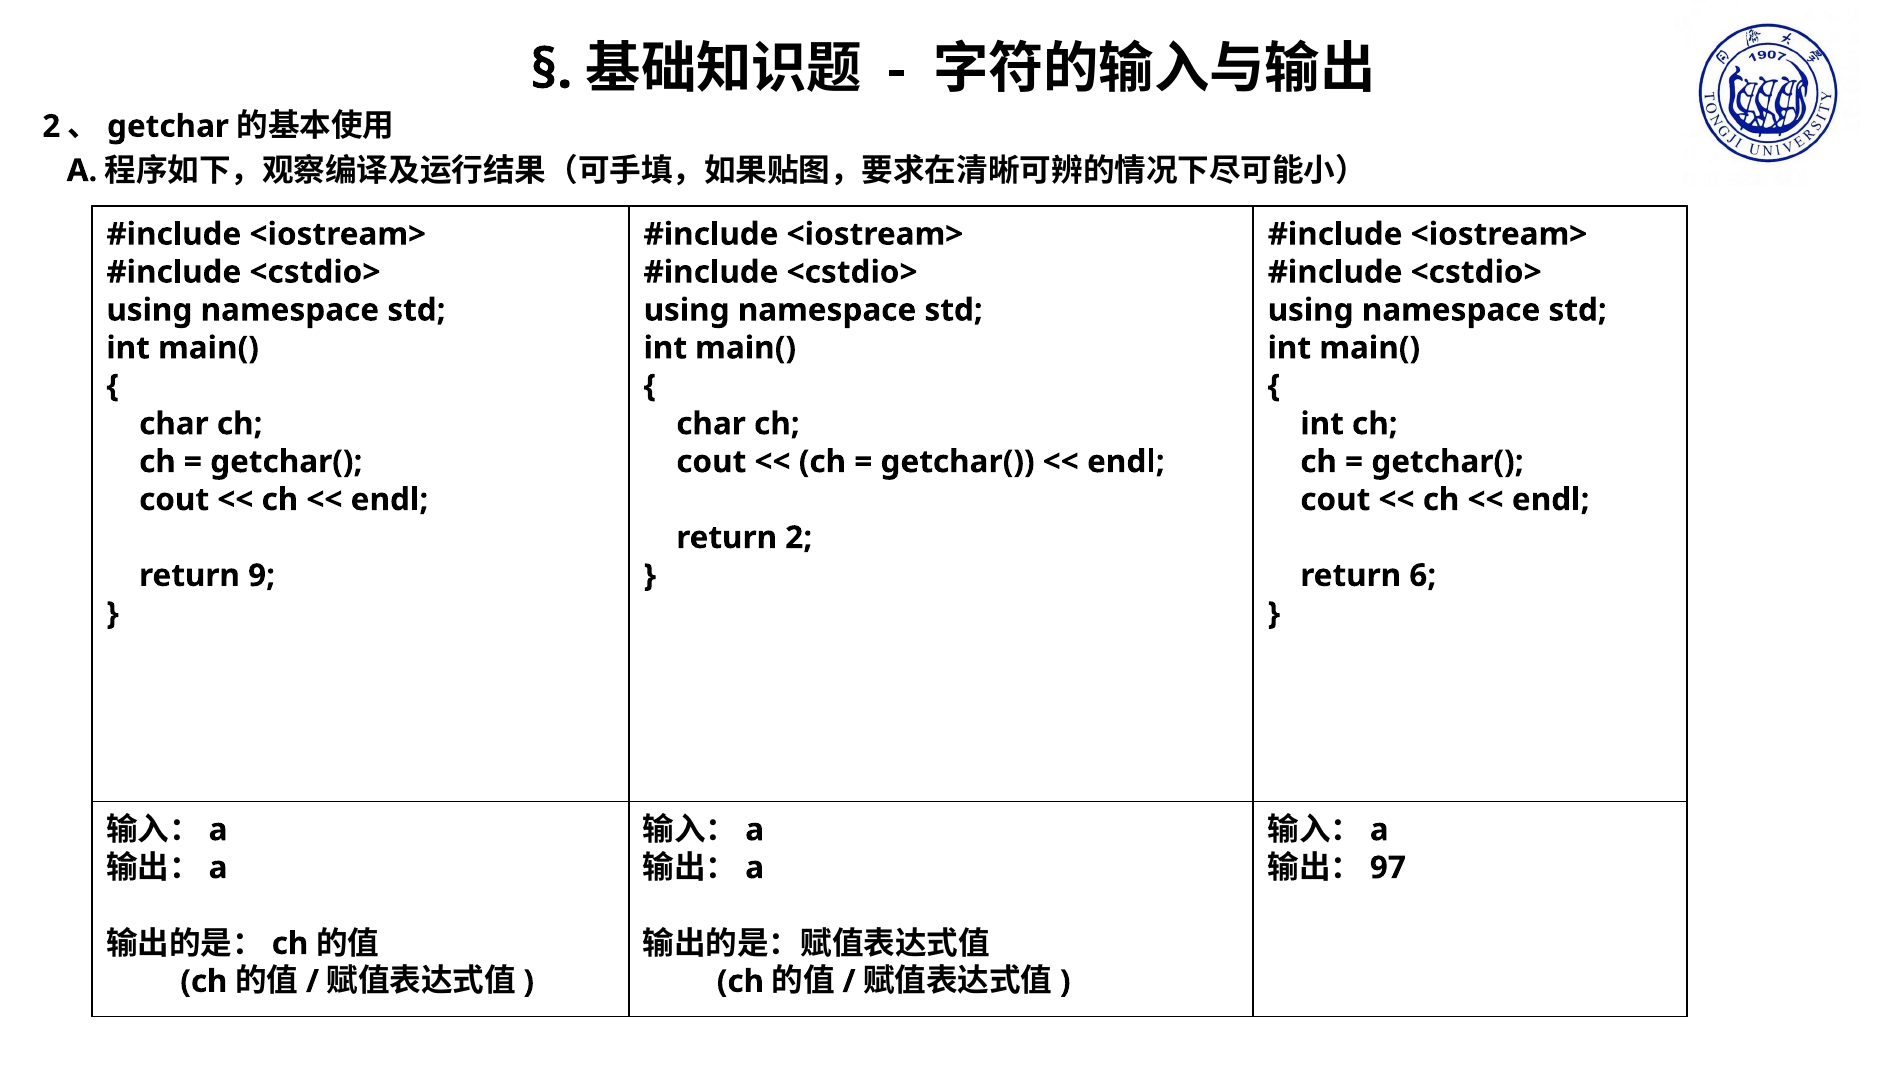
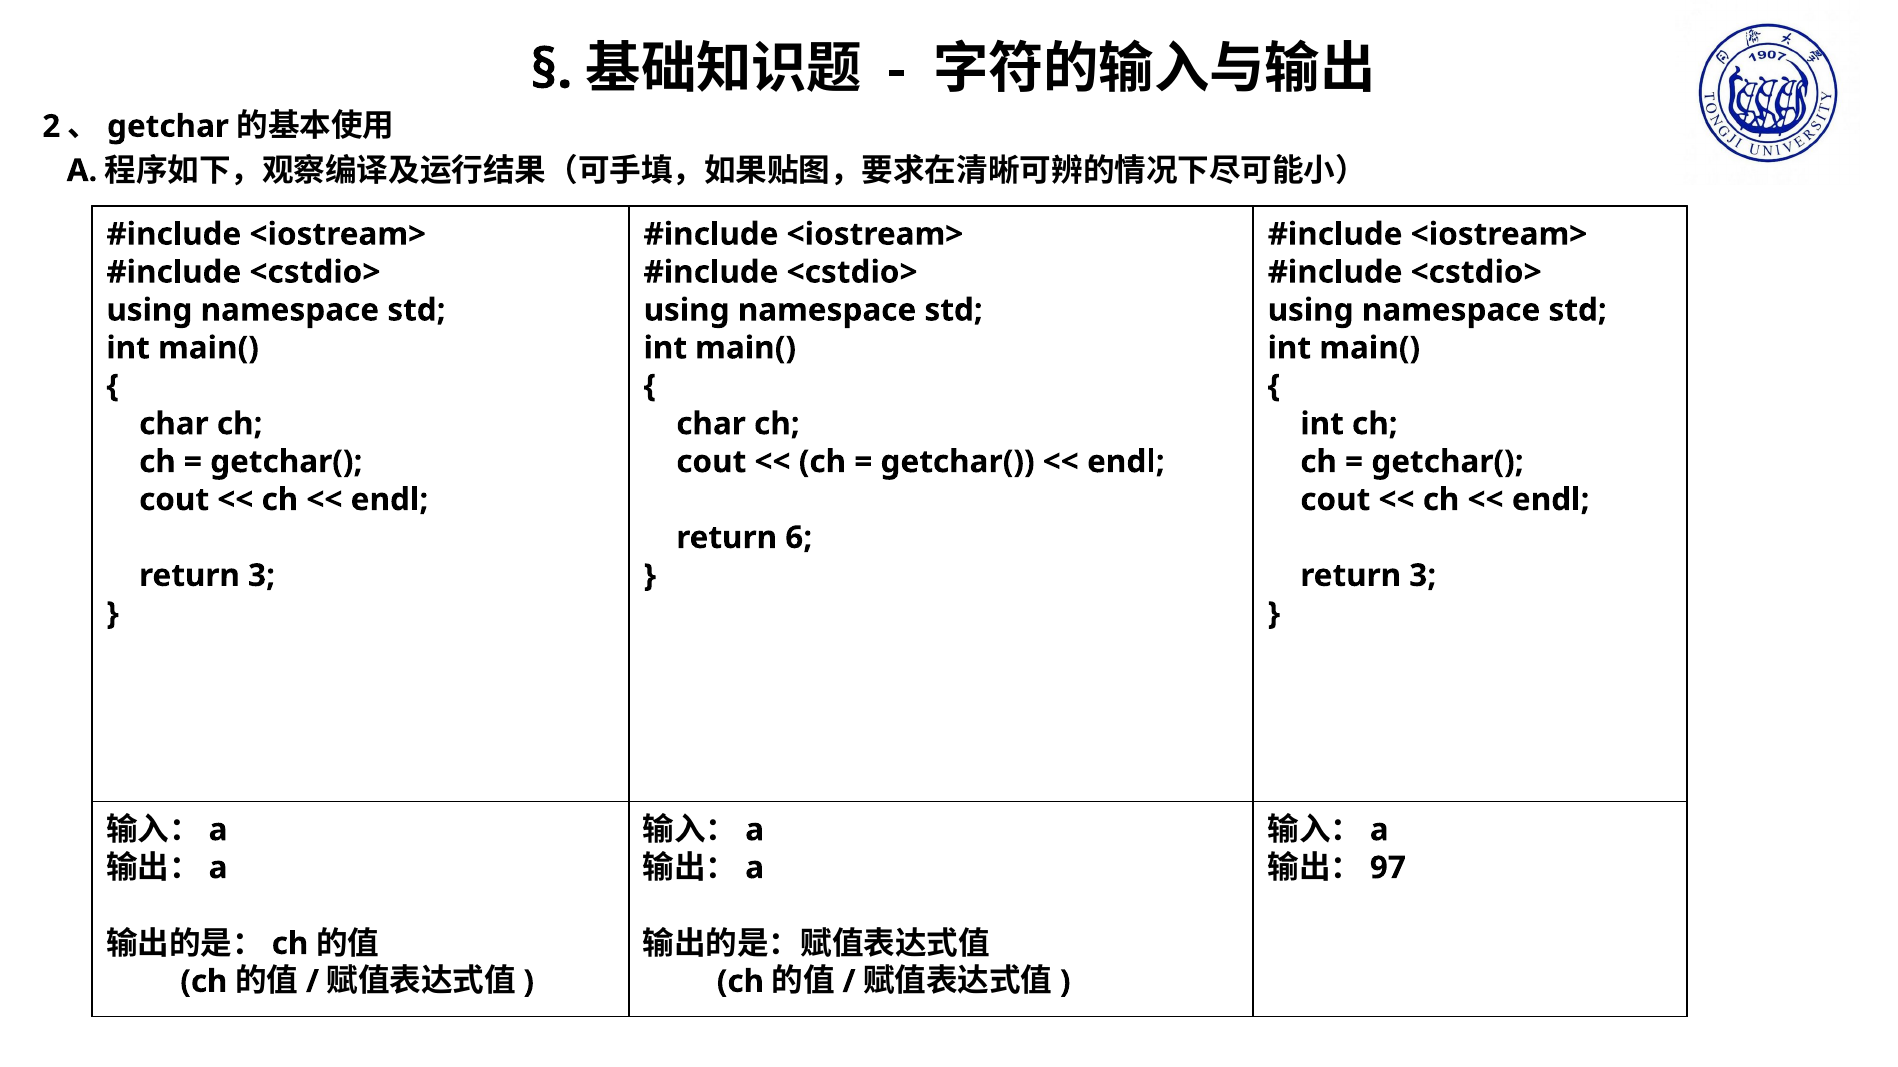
return 2: 2 -> 6 (799, 538)
9: 9 -> 3 (262, 576)
6: 6 -> 3 (1423, 576)
